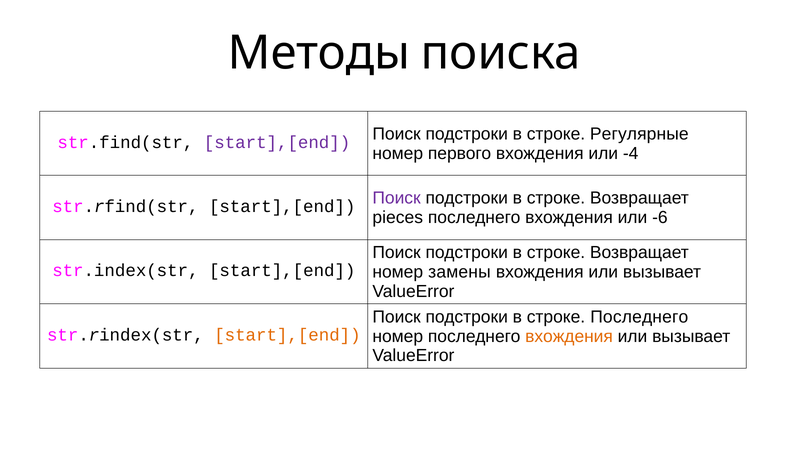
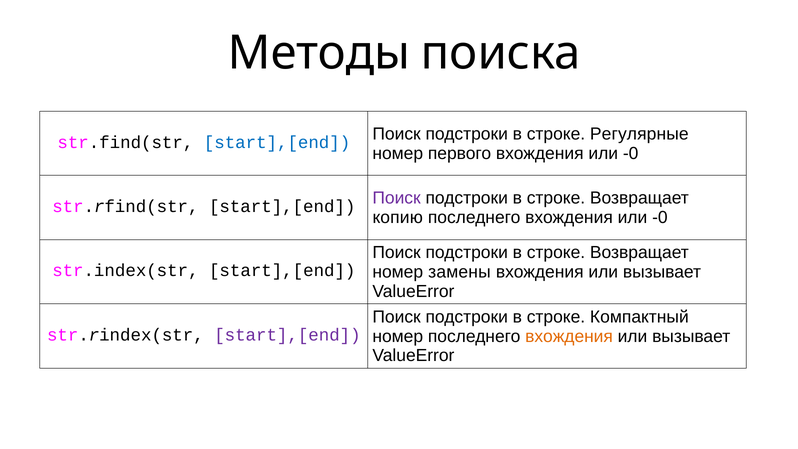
start],[end colour: purple -> blue (277, 142)
первого вхождения или -4: -4 -> -0 (631, 153)
pieces: pieces -> копию (398, 218)
последнего вхождения или -6: -6 -> -0 (660, 218)
строке Последнего: Последнего -> Компактный (639, 317)
start],[end colour: orange -> purple (287, 335)
